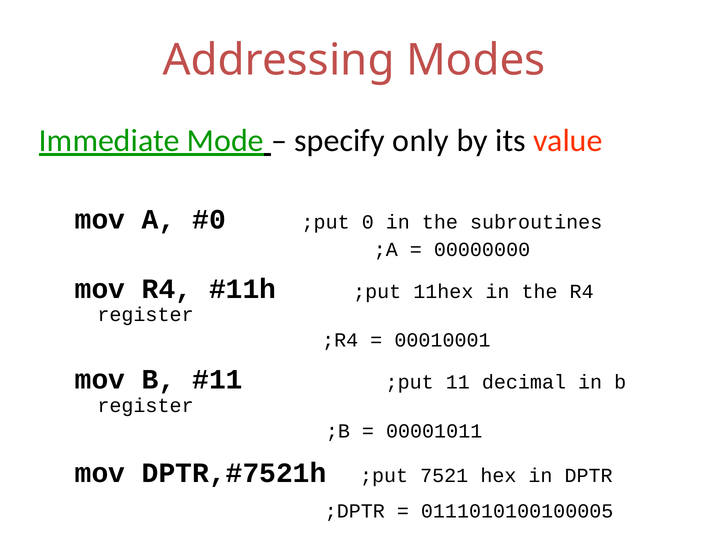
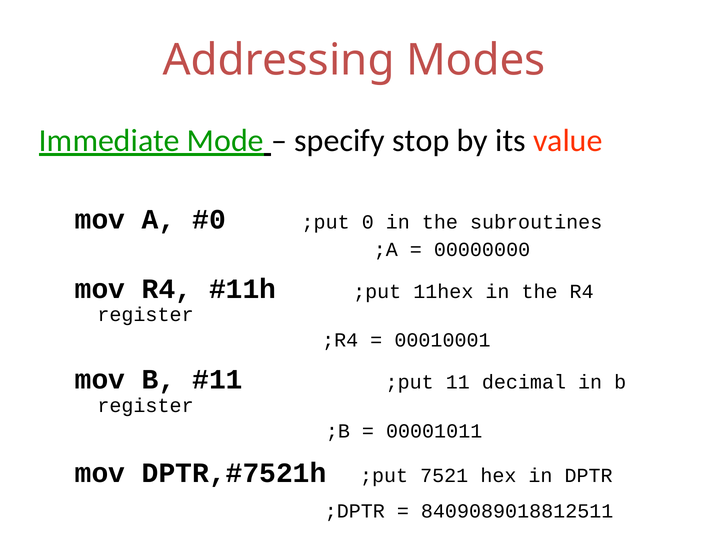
only: only -> stop (421, 141)
0111010100100005: 0111010100100005 -> 8409089018812511 (517, 511)
